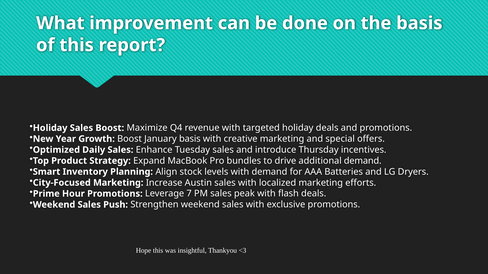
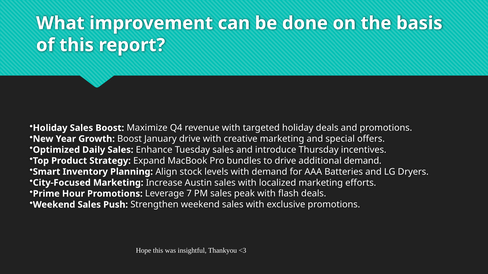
January basis: basis -> drive (190, 139)
